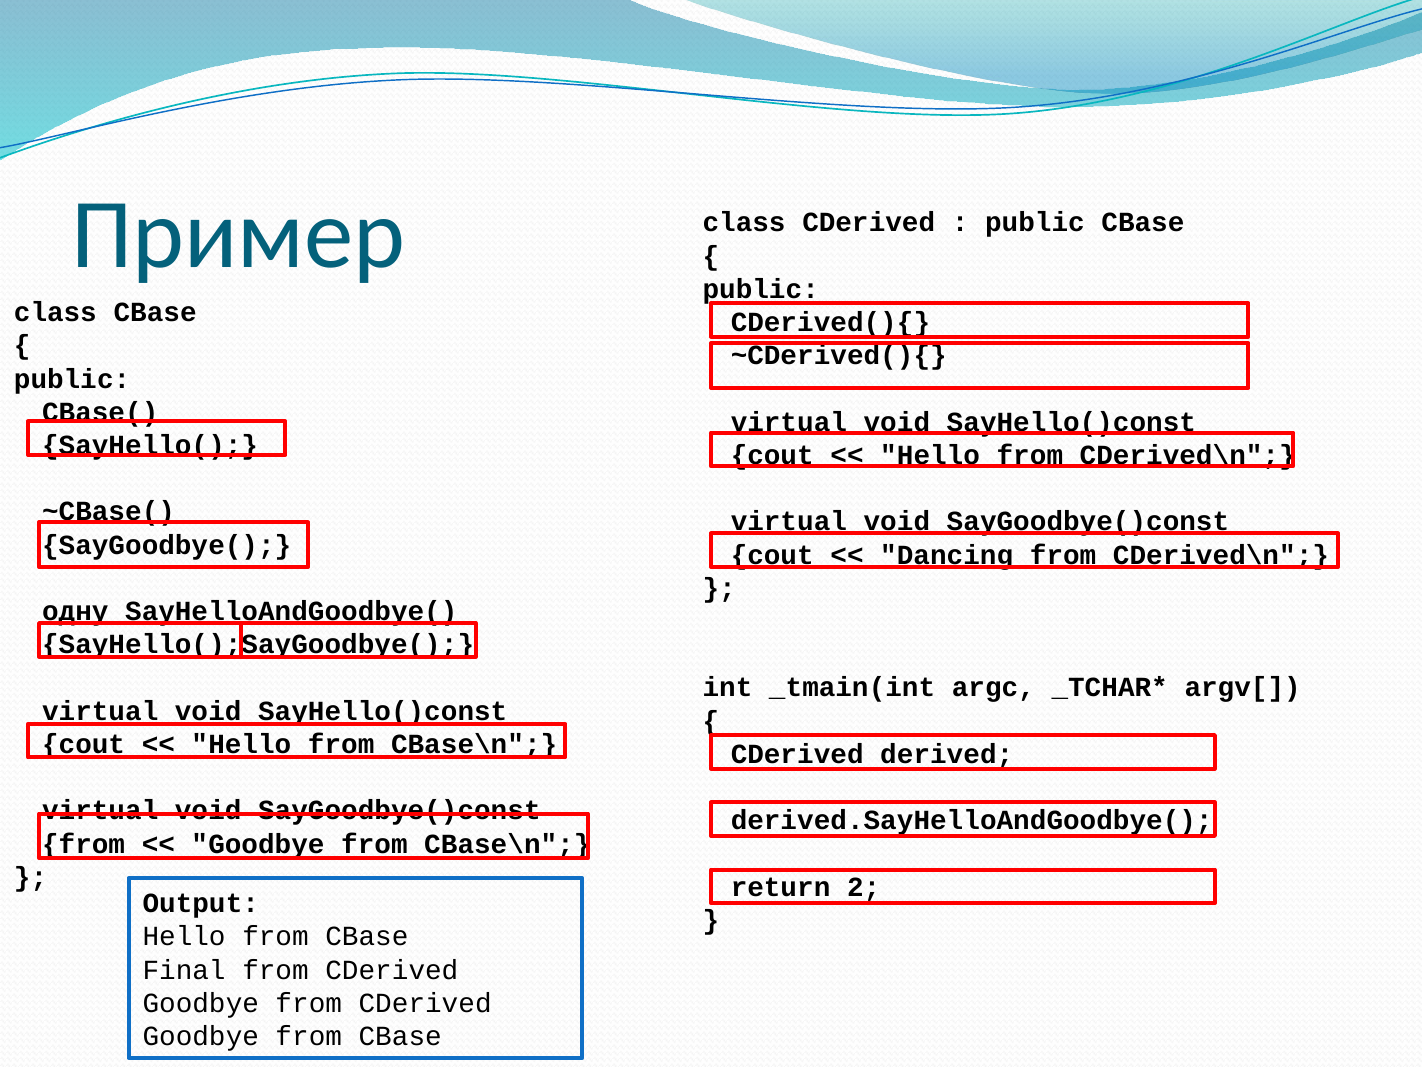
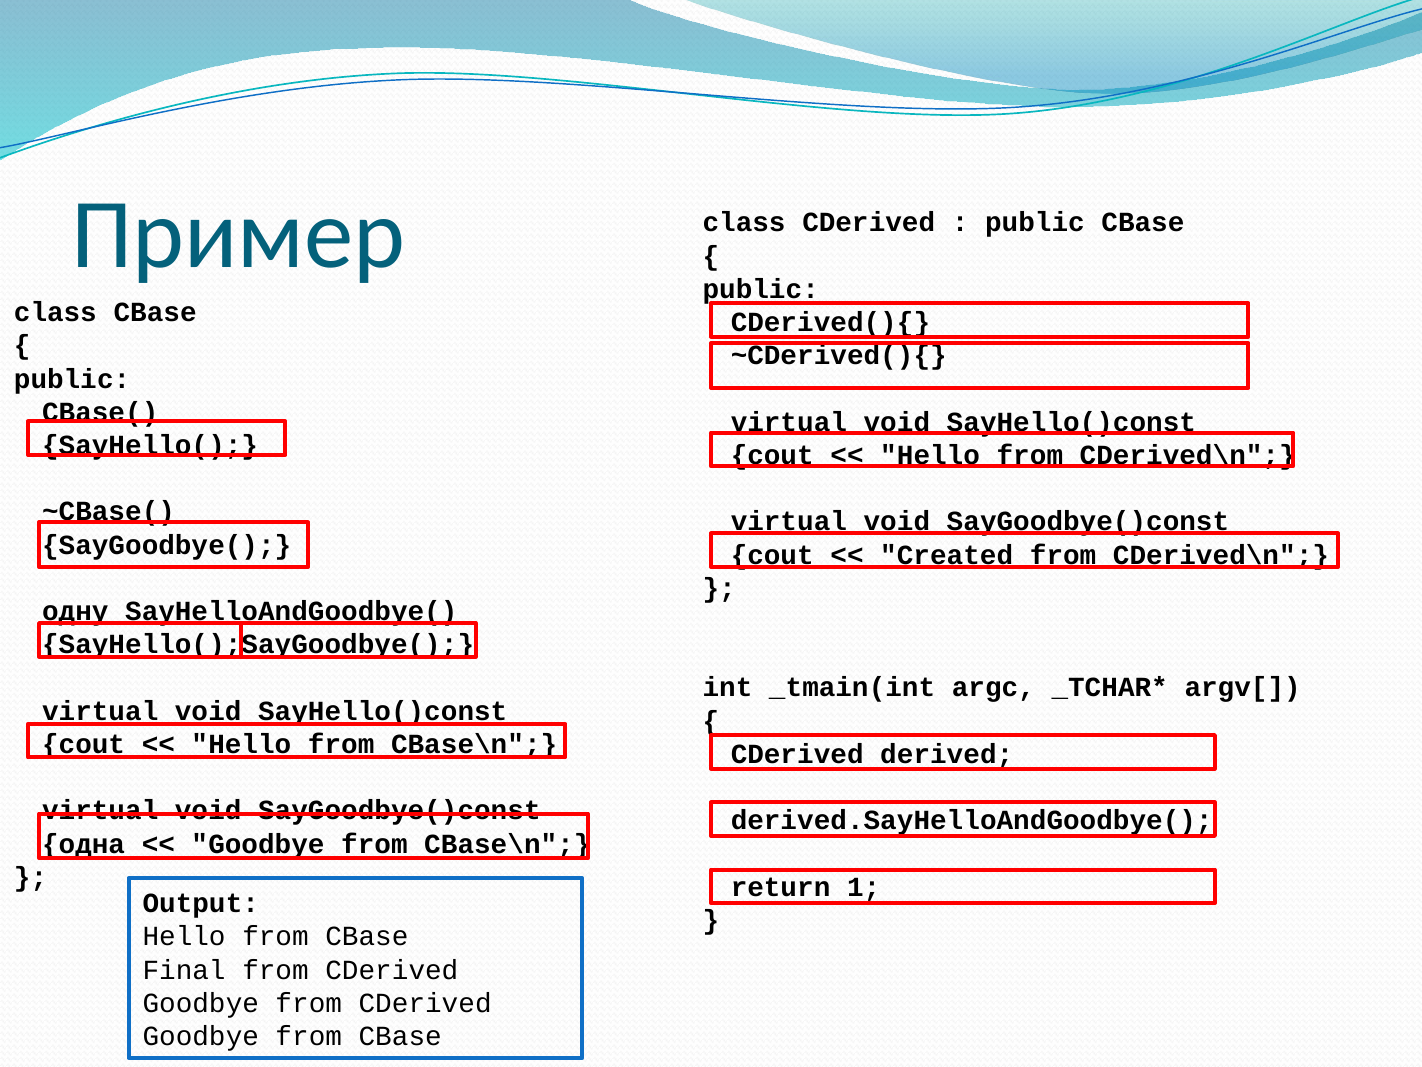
Dancing: Dancing -> Created (947, 555)
from: from -> одна (84, 844)
2: 2 -> 1 (864, 887)
